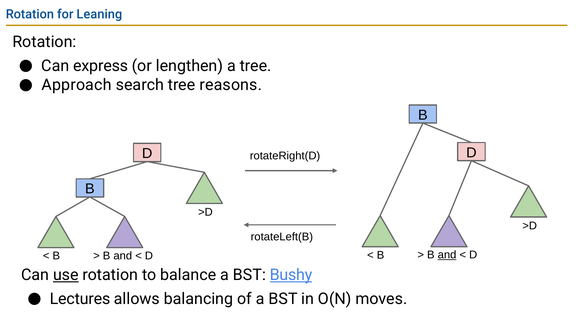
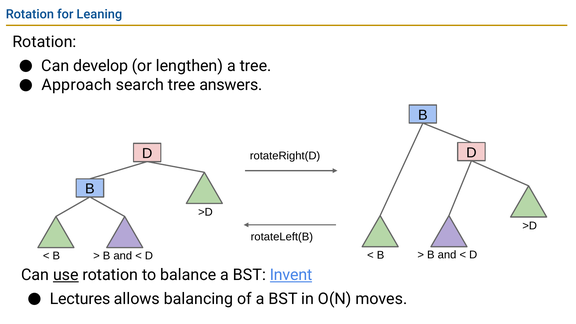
express: express -> develop (101, 66)
reasons: reasons -> answers (231, 85)
and underline: present -> none (447, 255)
Bushy: Bushy -> Invent (291, 275)
